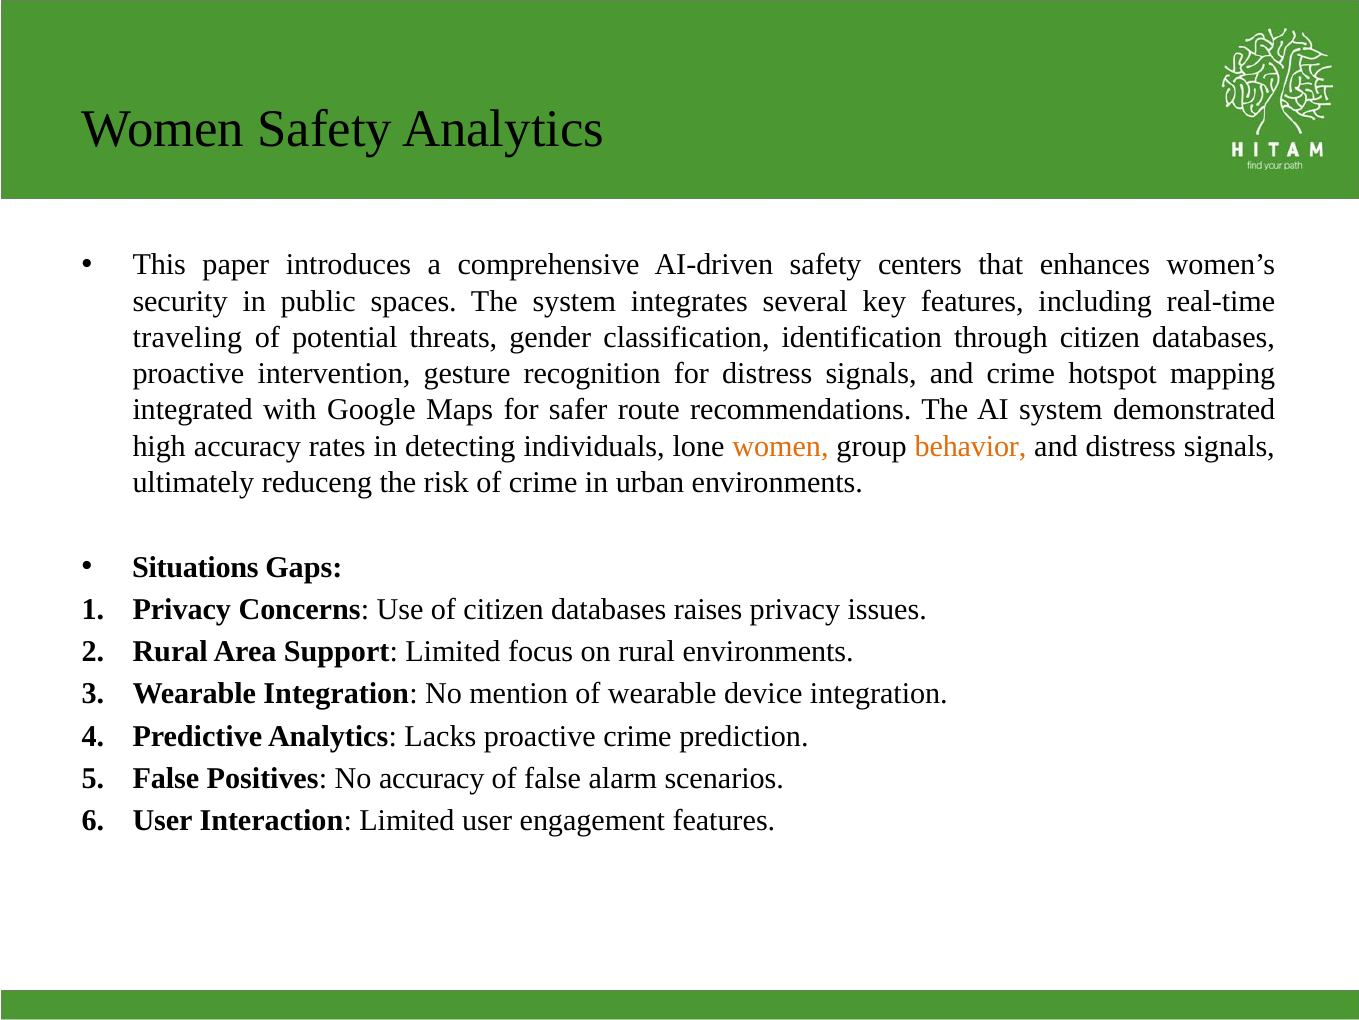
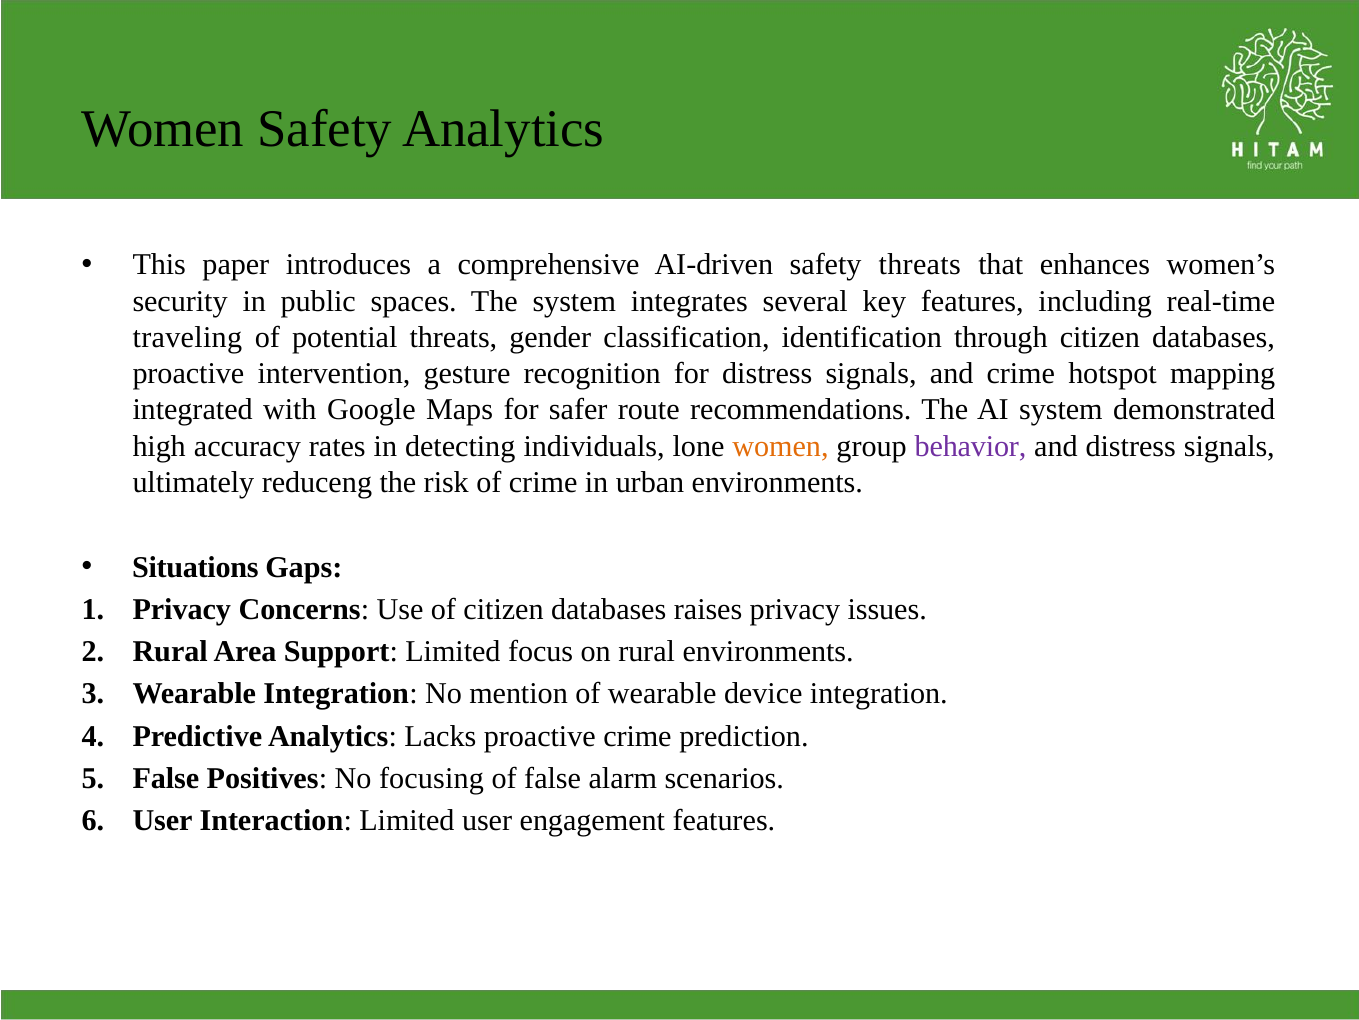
safety centers: centers -> threats (920, 265)
behavior colour: orange -> purple (971, 446)
No accuracy: accuracy -> focusing (431, 778)
